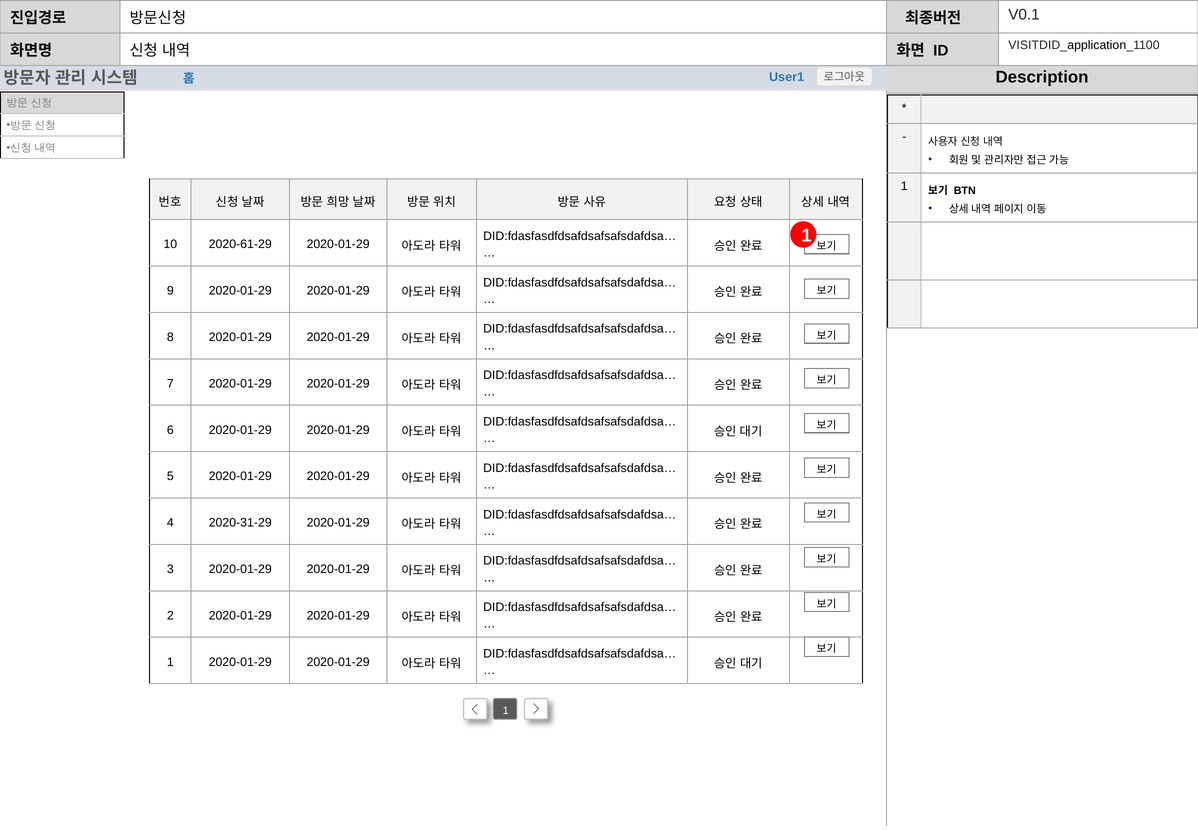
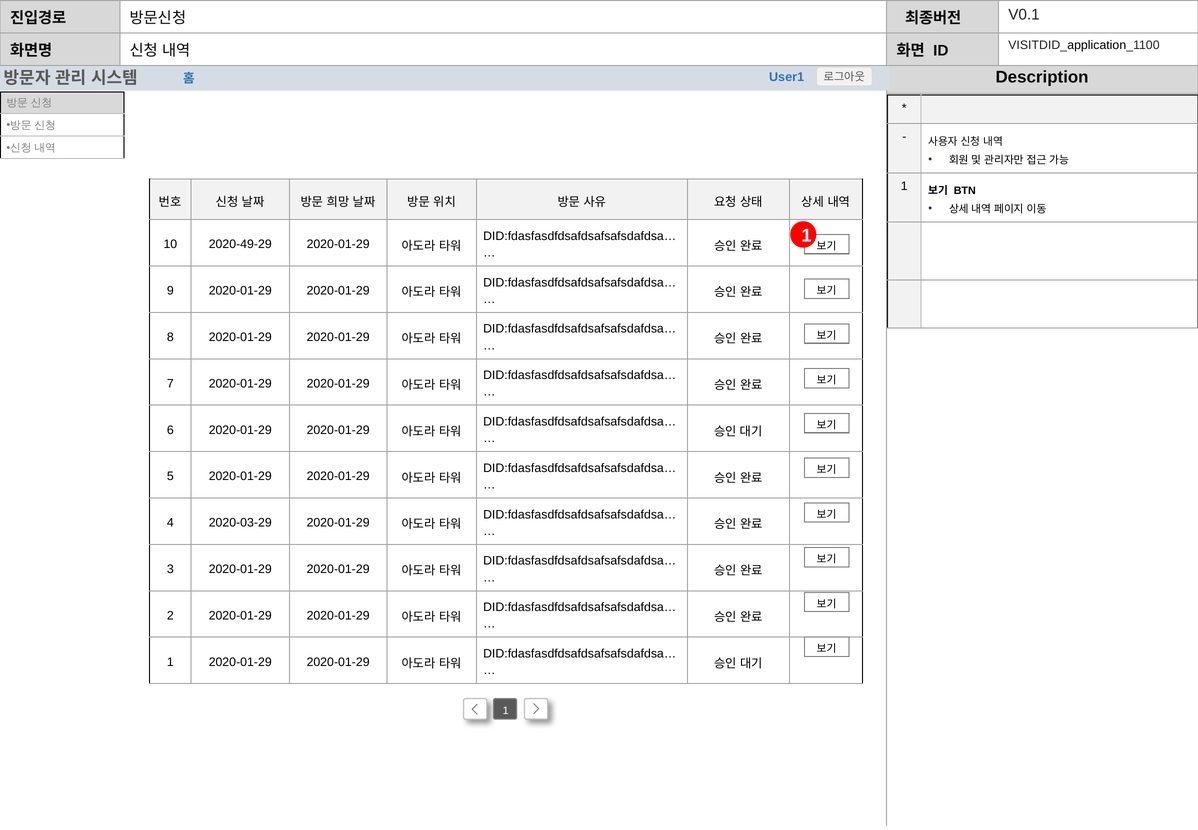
2020-61-29: 2020-61-29 -> 2020-49-29 (240, 244)
2020-31-29: 2020-31-29 -> 2020-03-29 (240, 522)
